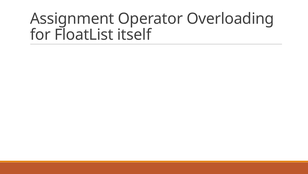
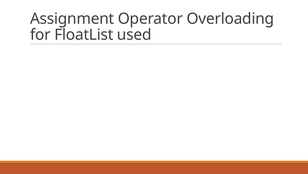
itself: itself -> used (134, 35)
